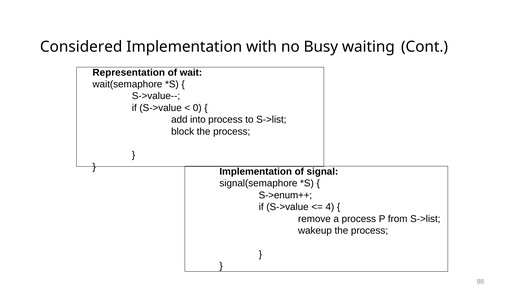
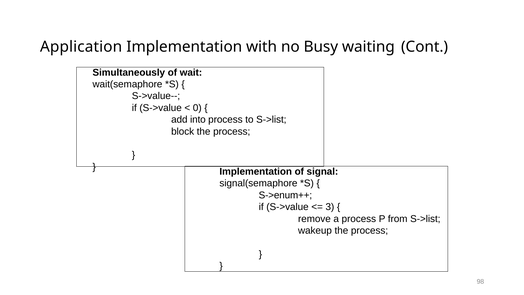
Considered: Considered -> Application (81, 47)
Representation: Representation -> Simultaneously (129, 72)
4: 4 -> 3 (330, 207)
